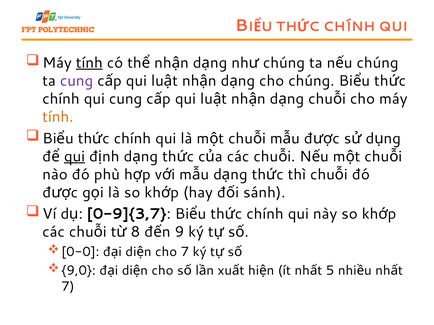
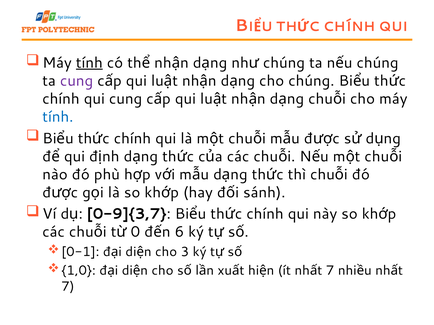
tính colour: orange -> blue (58, 117)
qui underline: present -> none (74, 157)
8: 8 -> 0 (135, 232)
9: 9 -> 6 (179, 232)
0-0: 0-0 -> 0-1 (80, 252)
cho 7: 7 -> 3 (185, 252)
9,0: 9,0 -> 1,0 (79, 271)
5: 5 -> 7 (330, 271)
